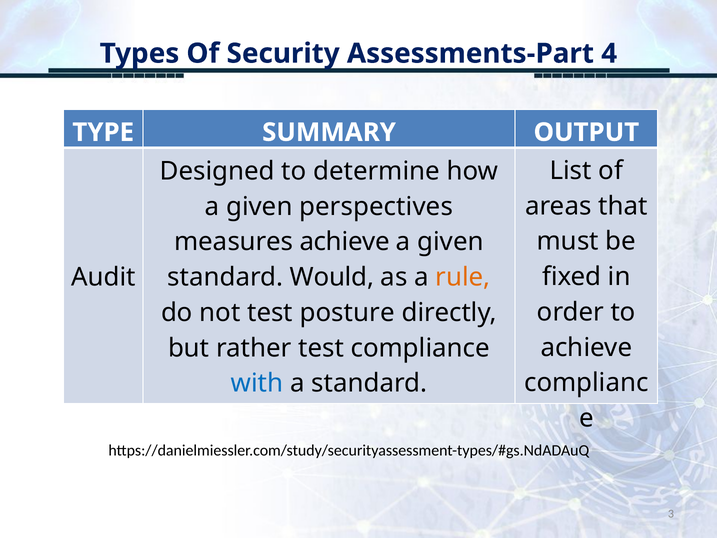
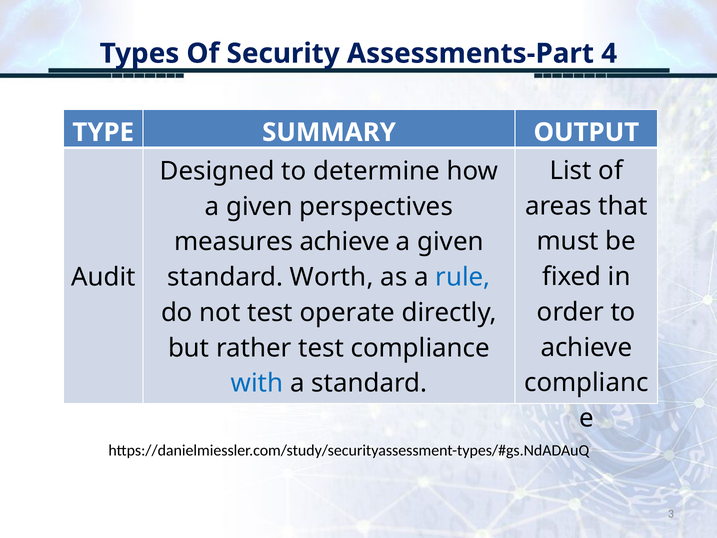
Would: Would -> Worth (332, 277)
rule colour: orange -> blue (463, 277)
posture: posture -> operate (347, 312)
